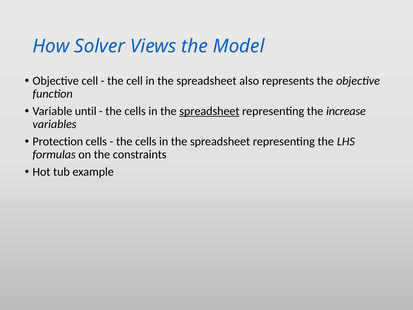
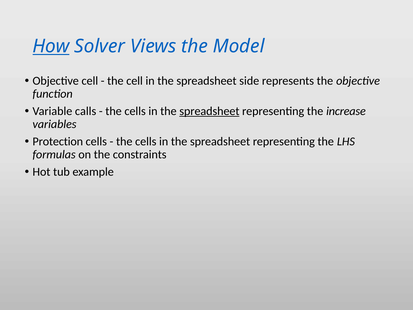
How underline: none -> present (51, 46)
also: also -> side (249, 81)
until: until -> calls (86, 111)
